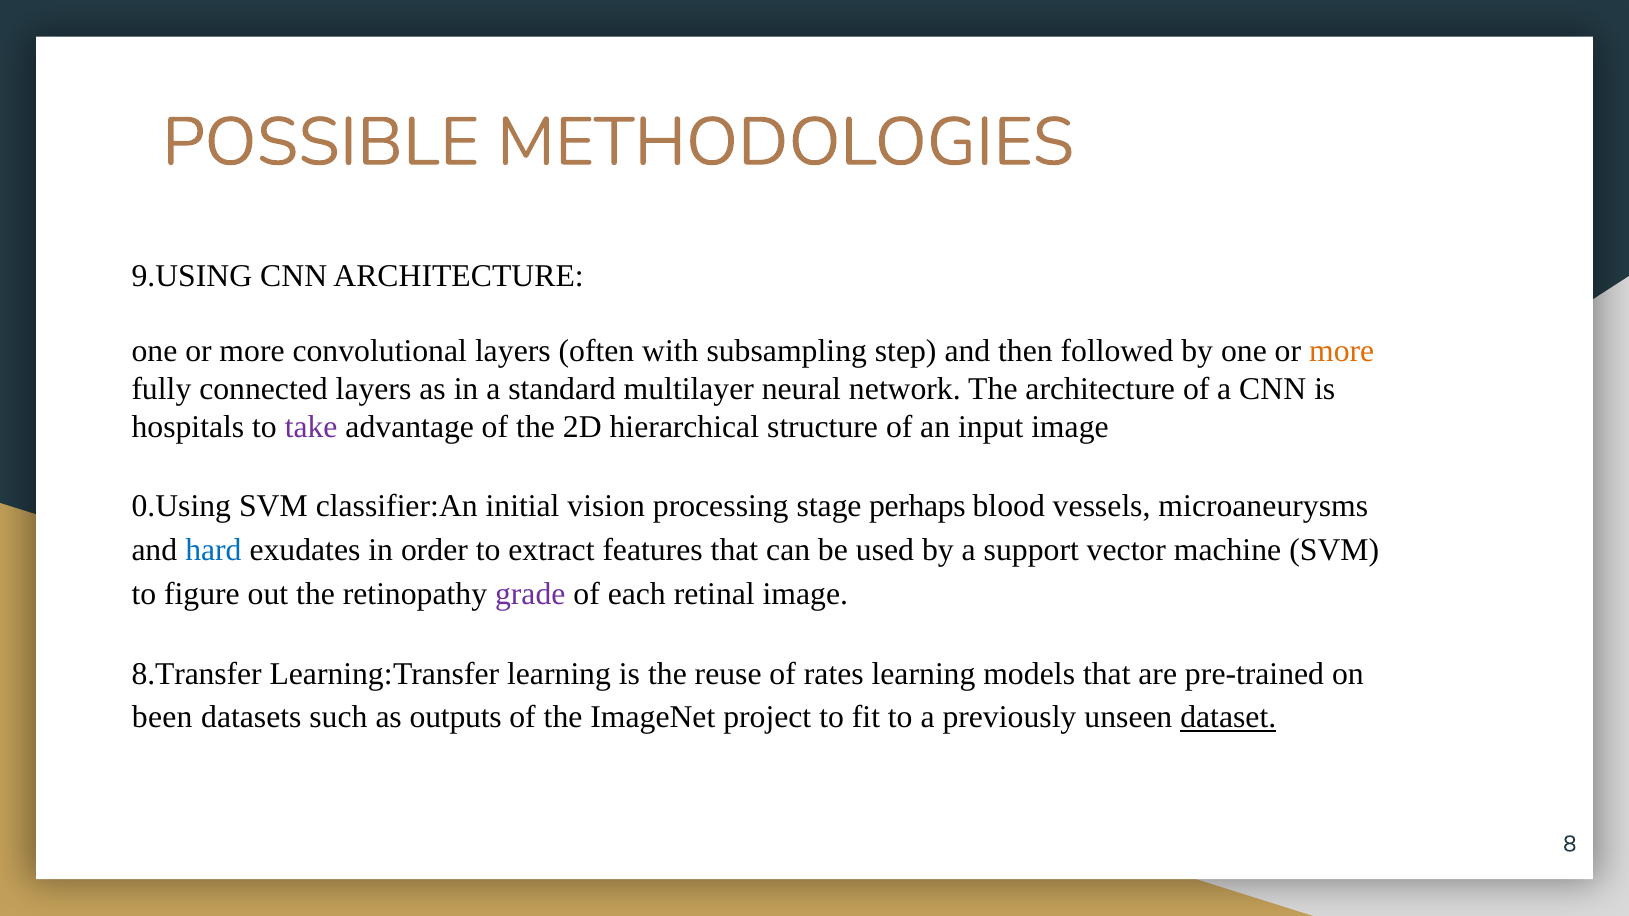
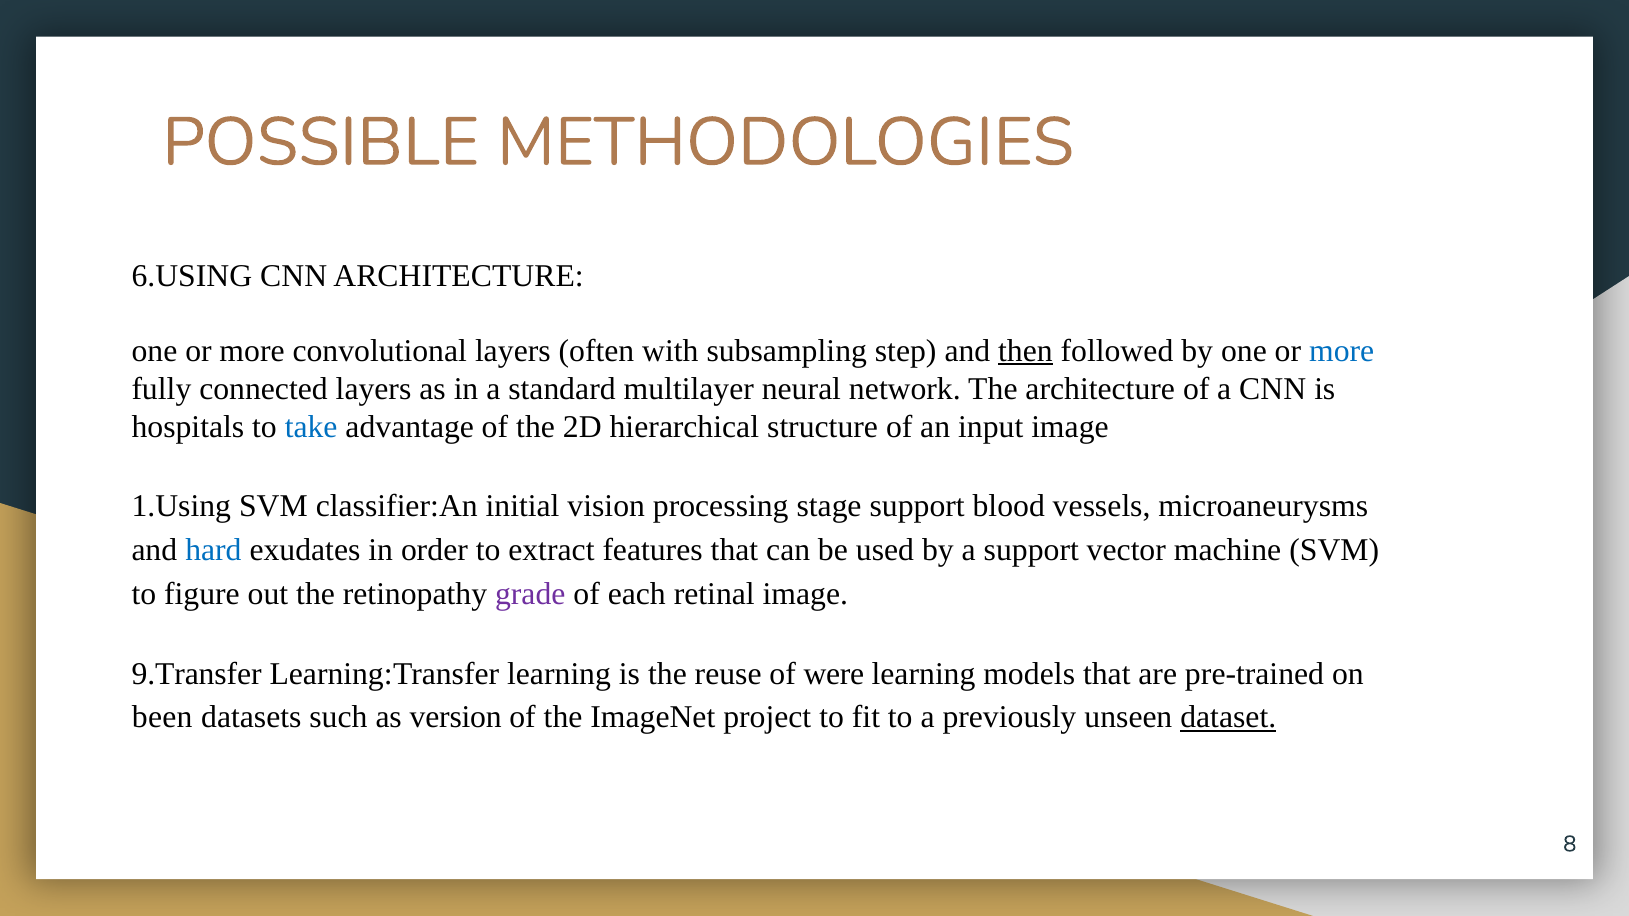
9.USING: 9.USING -> 6.USING (192, 277)
then underline: none -> present (1025, 351)
more colour: orange -> blue (1342, 351)
take colour: purple -> blue (311, 427)
0.Using: 0.Using -> 1.Using (181, 507)
stage perhaps: perhaps -> support (917, 507)
8.Transfer: 8.Transfer -> 9.Transfer (197, 674)
rates: rates -> were (834, 674)
outputs: outputs -> version (456, 718)
